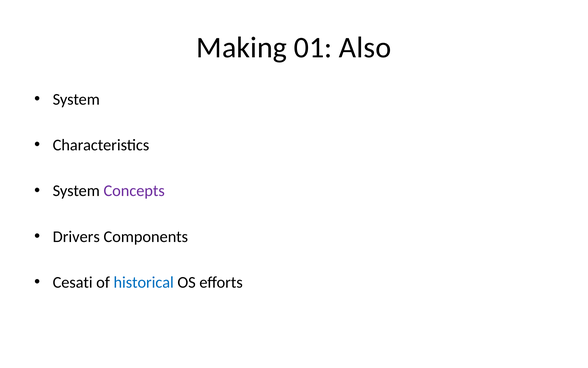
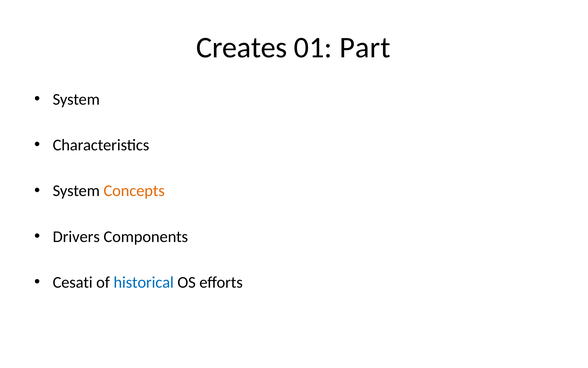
Making: Making -> Creates (242, 47)
Also: Also -> Part (365, 47)
Concepts colour: purple -> orange (134, 191)
